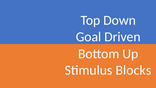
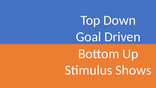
Blocks: Blocks -> Shows (133, 70)
